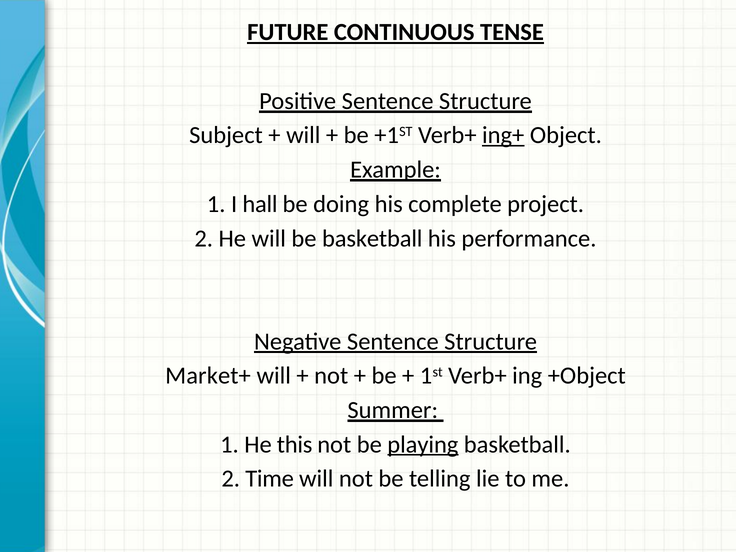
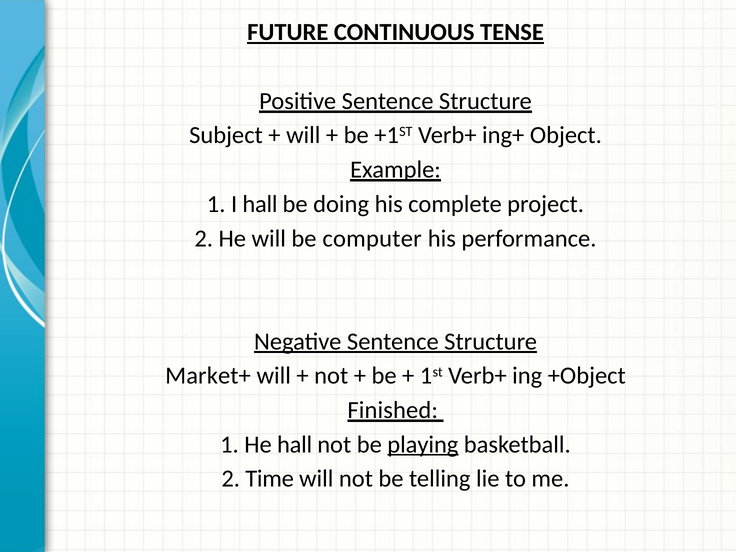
ing+ underline: present -> none (503, 135)
be basketball: basketball -> computer (372, 238)
Summer: Summer -> Finished (393, 410)
He this: this -> hall (295, 444)
